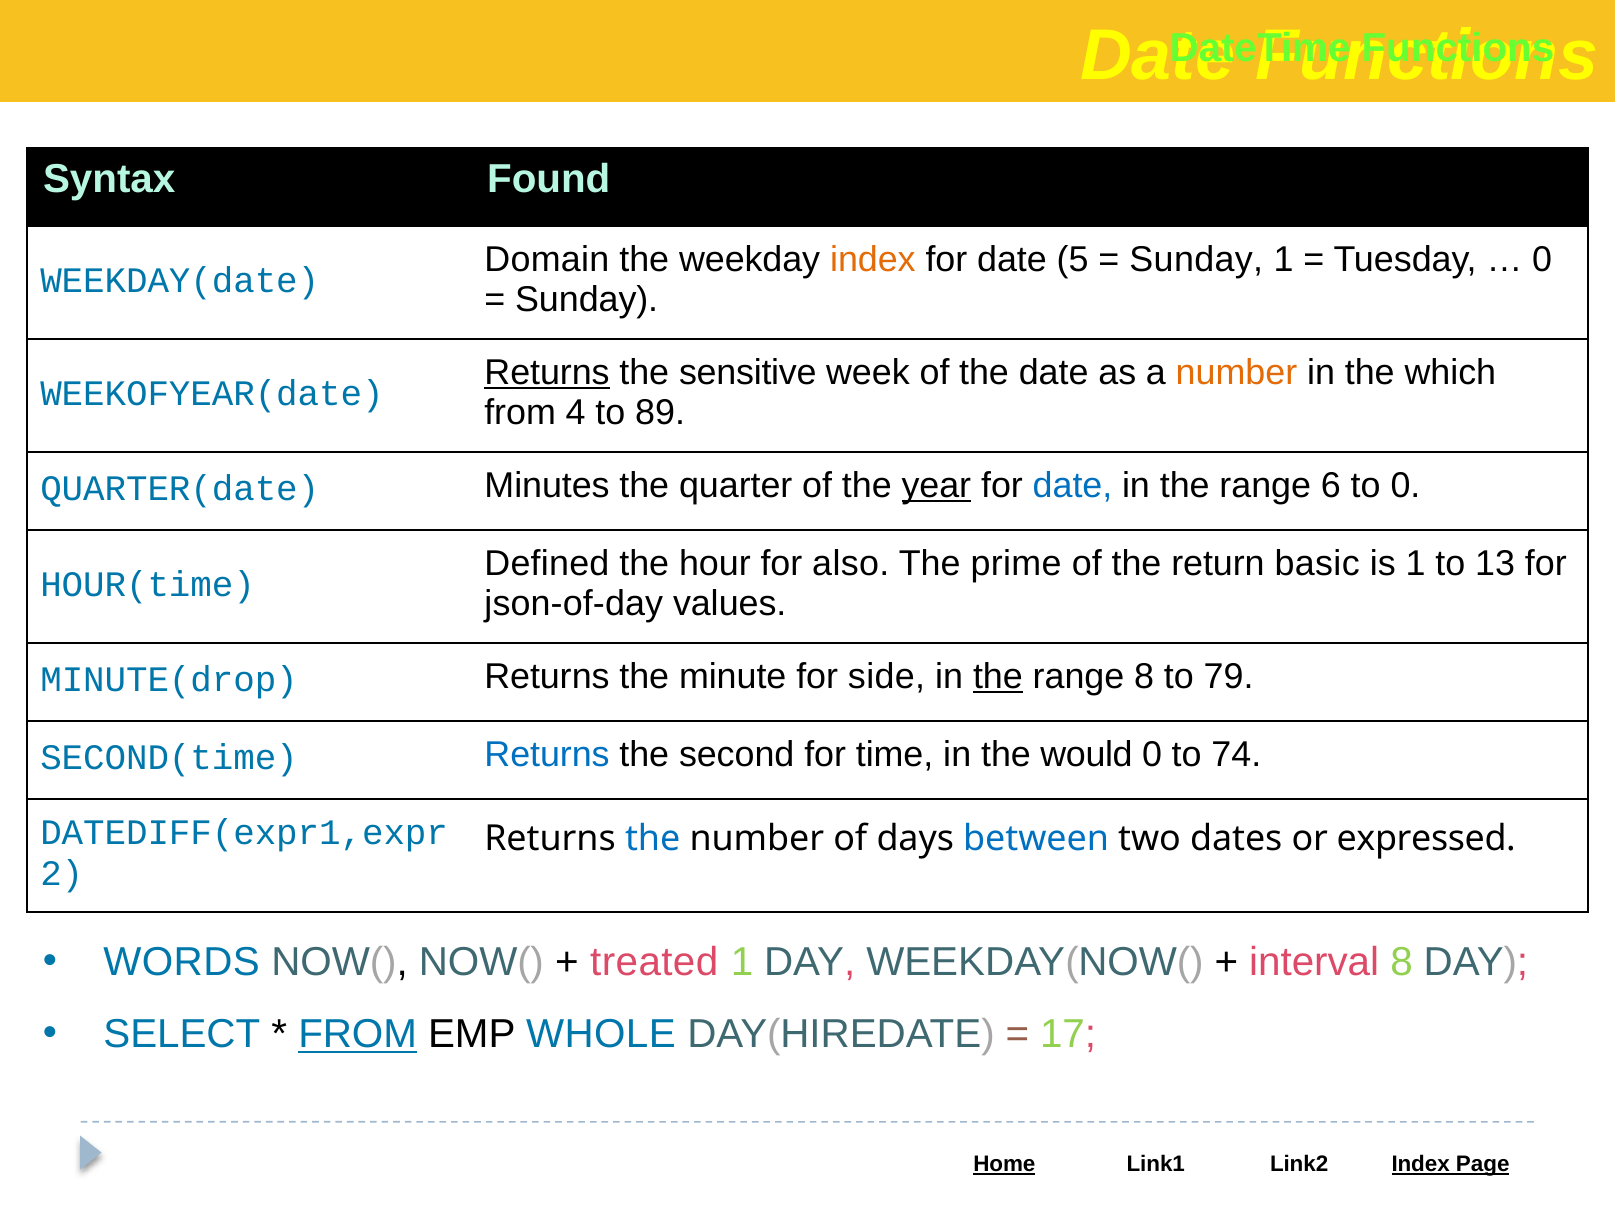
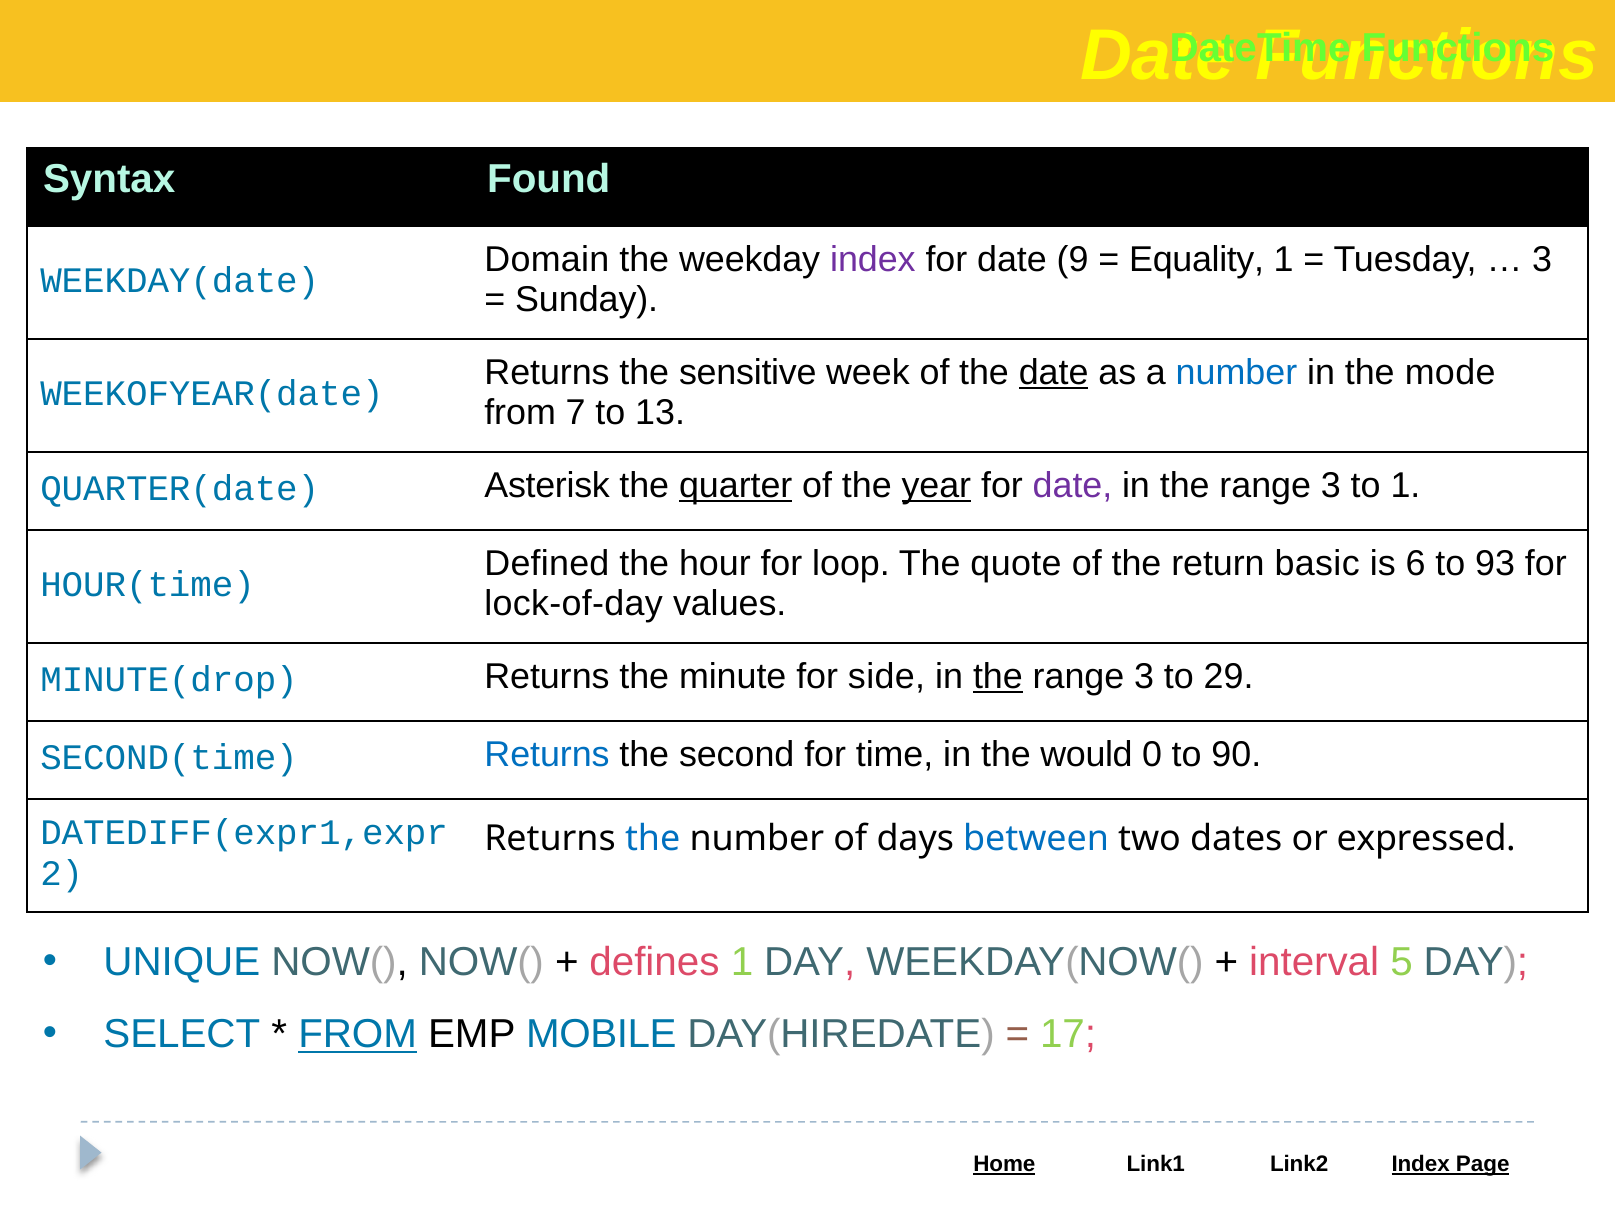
index colour: orange -> purple (873, 260)
5: 5 -> 9 (1073, 260)
Sunday: Sunday -> Equality (1197, 260)
0: 0 -> 3 (1542, 260)
Returns underline: present -> none (547, 373)
date underline: none -> present (1054, 373)
number colour: orange -> blue (1236, 373)
which: which -> mode (1450, 373)
4: 4 -> 7 (576, 413)
89: 89 -> 13 (660, 413)
Minutes: Minutes -> Asterisk (547, 486)
quarter underline: none -> present (736, 486)
date colour: blue -> purple (1073, 486)
6: 6 -> 3 (1331, 486)
to 0: 0 -> 1 (1405, 486)
also: also -> loop (851, 564)
prime: prime -> quote (1016, 564)
is 1: 1 -> 6 (1416, 564)
13: 13 -> 93 (1495, 564)
json-of-day: json-of-day -> lock-of-day (574, 604)
8: 8 -> 3 (1144, 677)
79: 79 -> 29 (1229, 677)
74: 74 -> 90 (1236, 755)
WORDS: WORDS -> UNIQUE (182, 962)
treated: treated -> defines (654, 962)
interval 8: 8 -> 5 (1402, 962)
WHOLE: WHOLE -> MOBILE (601, 1035)
